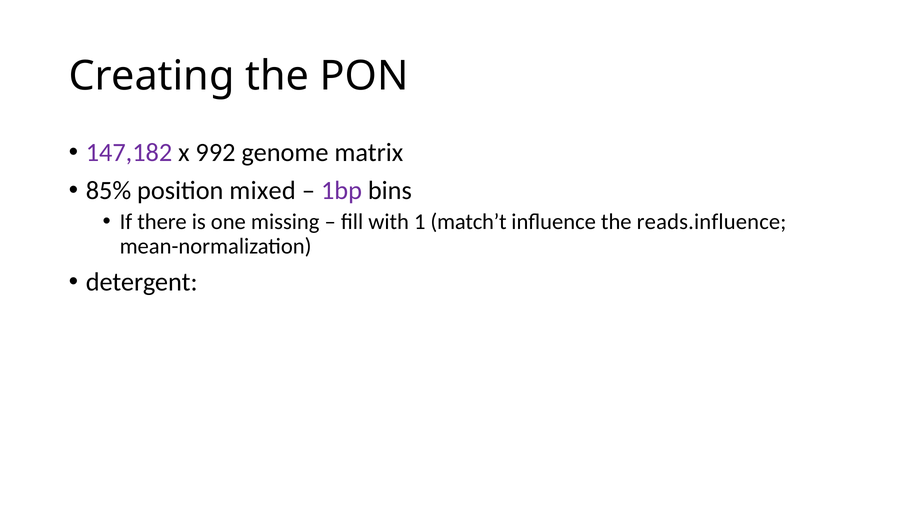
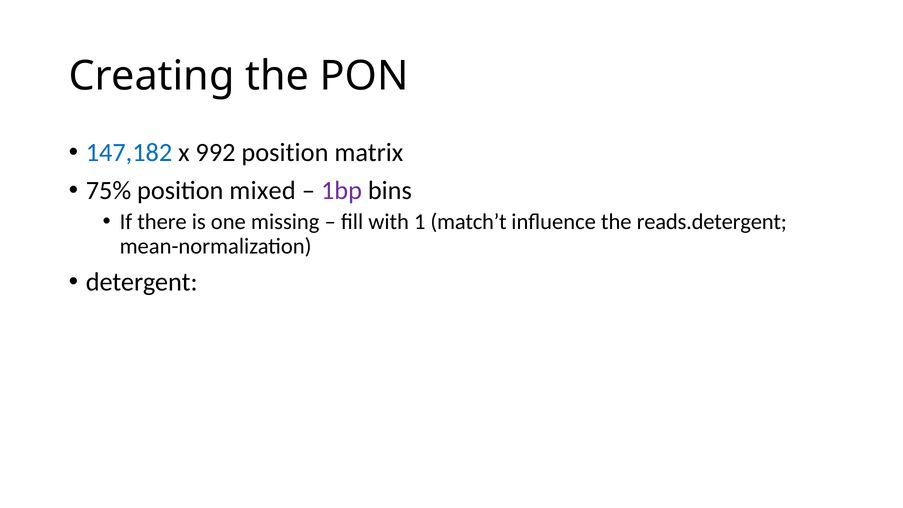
147,182 colour: purple -> blue (129, 153)
992 genome: genome -> position (285, 153)
85%: 85% -> 75% (109, 191)
reads.influence: reads.influence -> reads.detergent (712, 222)
